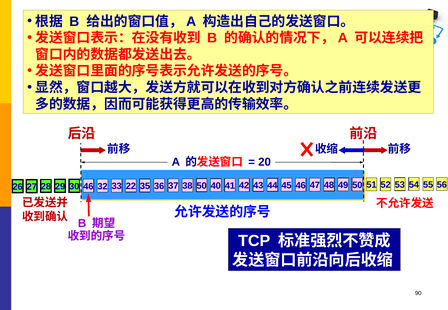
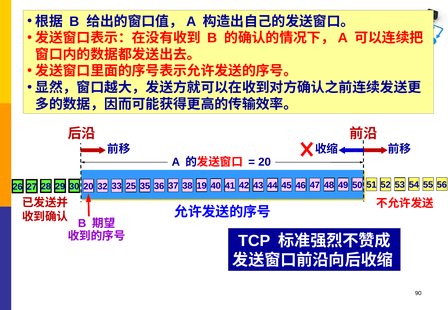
30 46: 46 -> 20 (88, 186)
22: 22 -> 25 (131, 186)
38 50: 50 -> 19 (202, 186)
